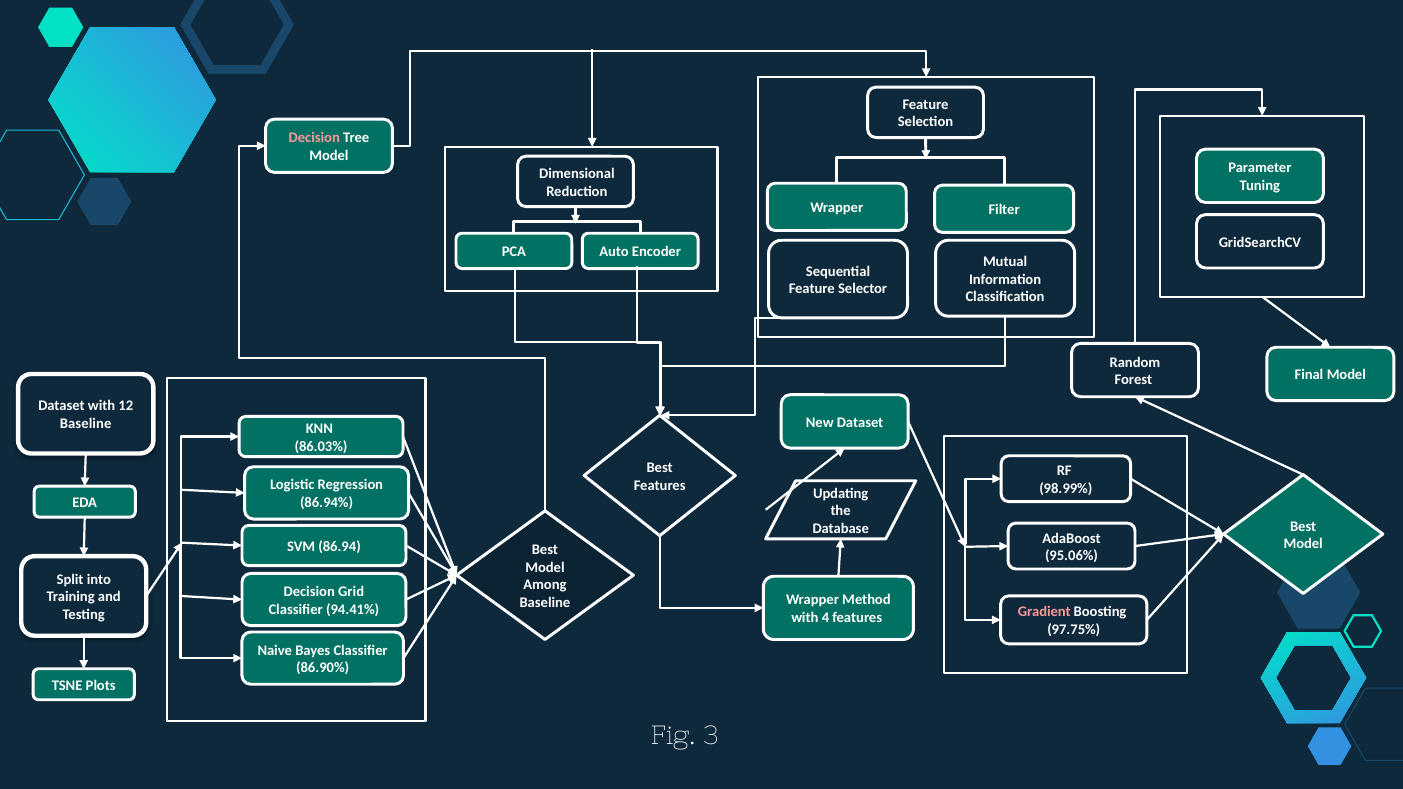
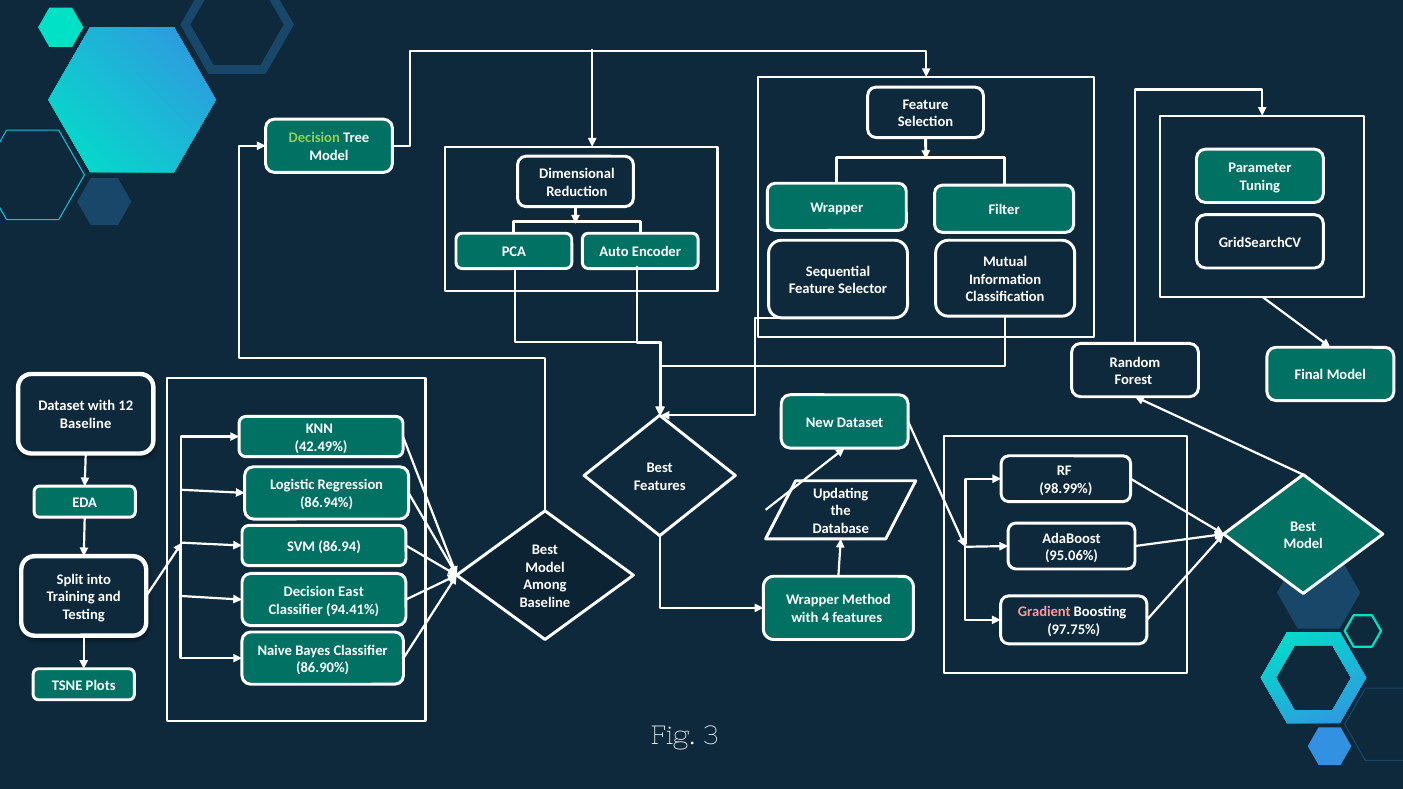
Decision colour: pink -> light green (314, 138)
86.03%: 86.03% -> 42.49% (321, 446)
Grid: Grid -> East (351, 592)
